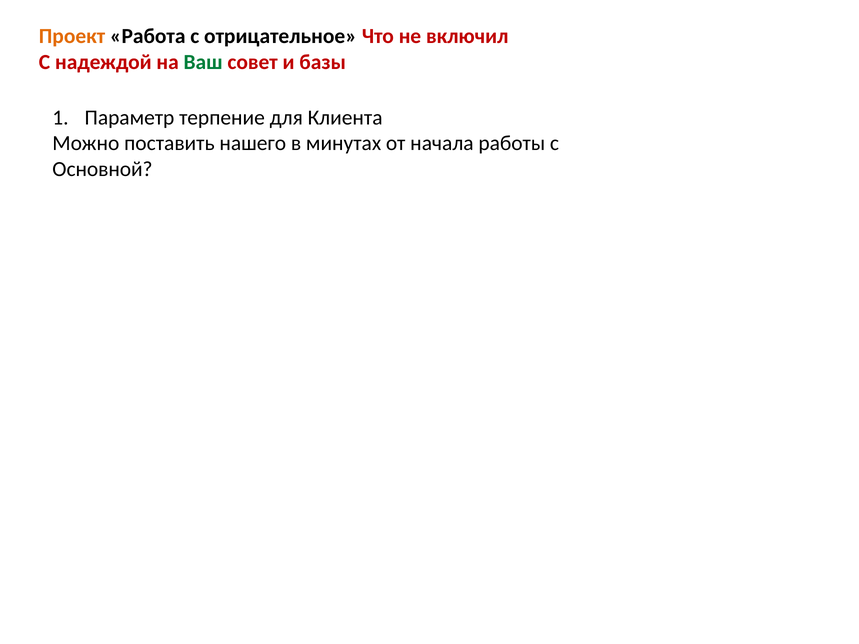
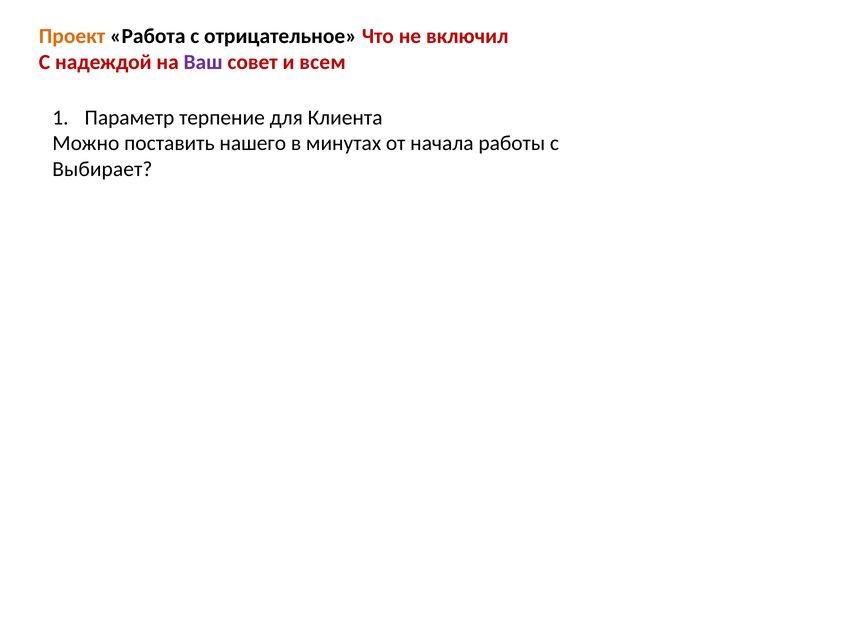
Ваш colour: green -> purple (203, 62)
базы: базы -> всем (323, 62)
Основной: Основной -> Выбирает (102, 169)
